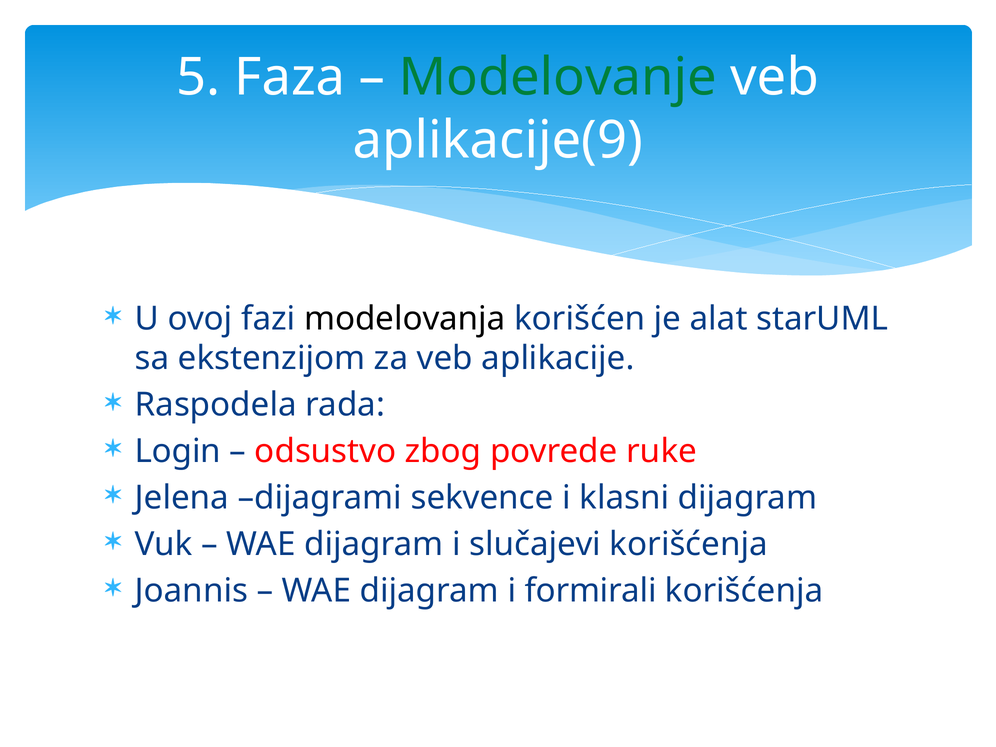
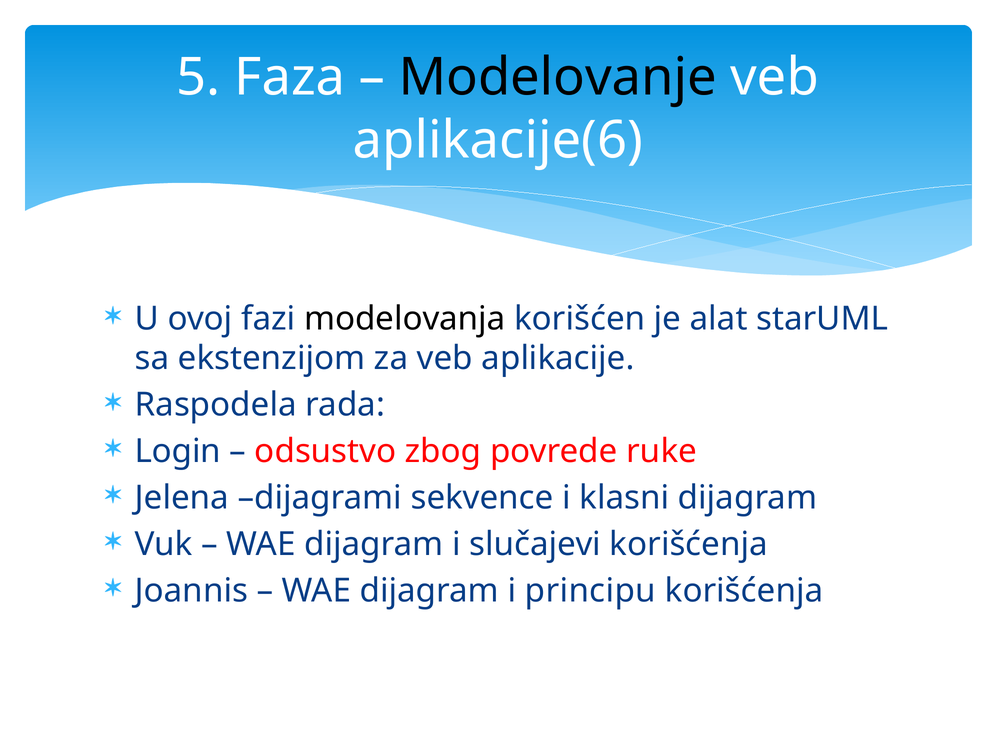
Modelovanje colour: green -> black (558, 77)
aplikacije(9: aplikacije(9 -> aplikacije(6 (498, 140)
formirali: formirali -> principu (590, 591)
